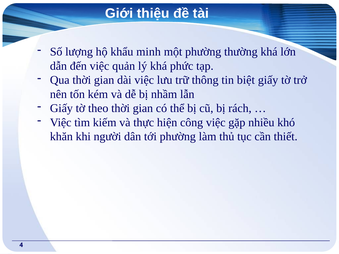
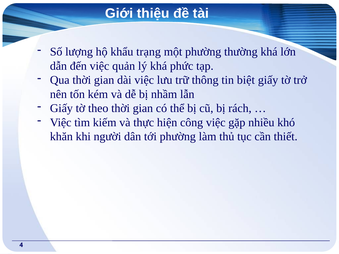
minh: minh -> trạng (149, 52)
